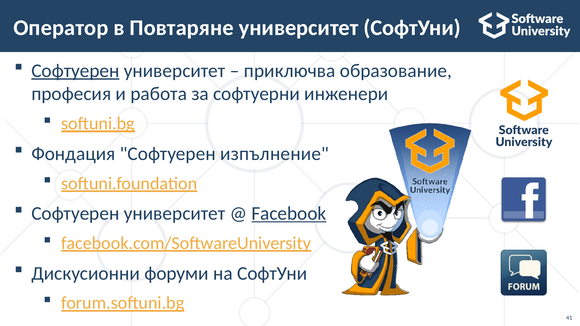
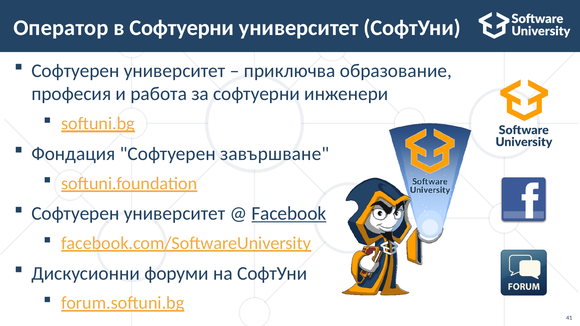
в Повтаряне: Повтаряне -> Софтуерни (182, 28)
Софтуерен underline: present -> none (75, 71)
изпълнение: изпълнение -> завършване (275, 154)
